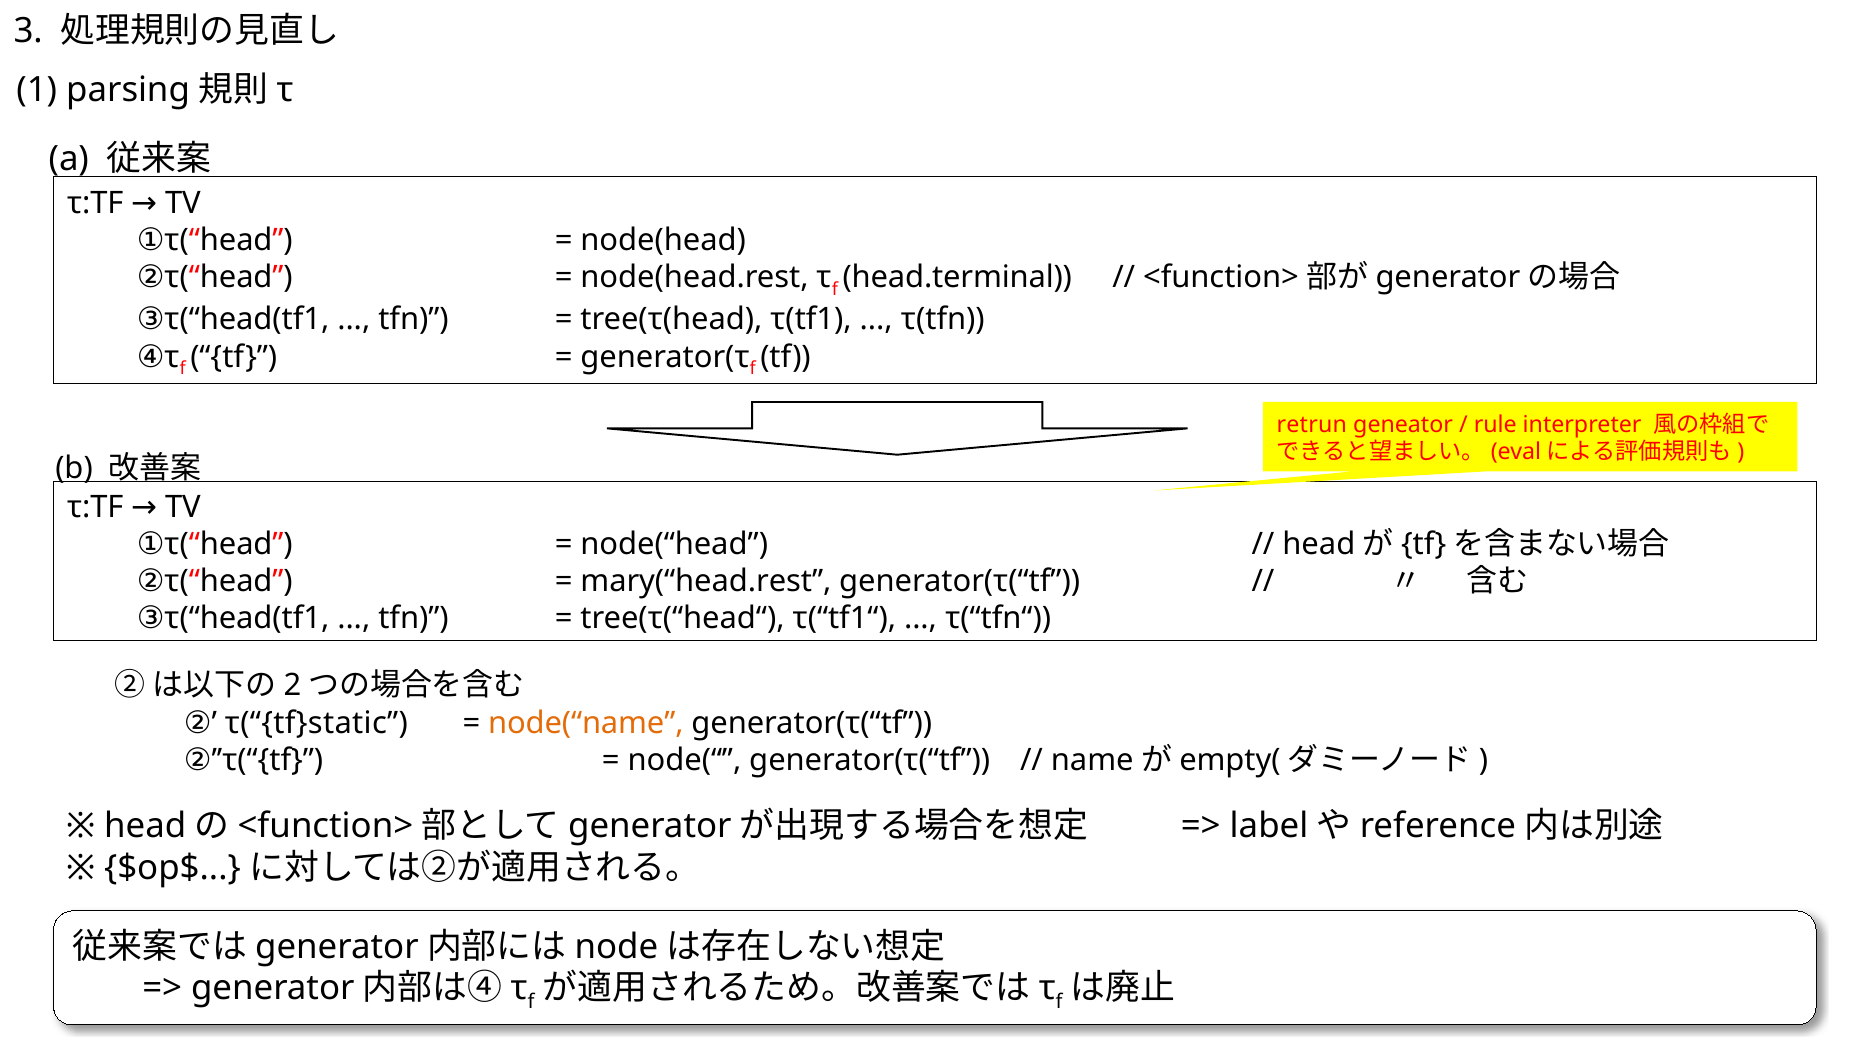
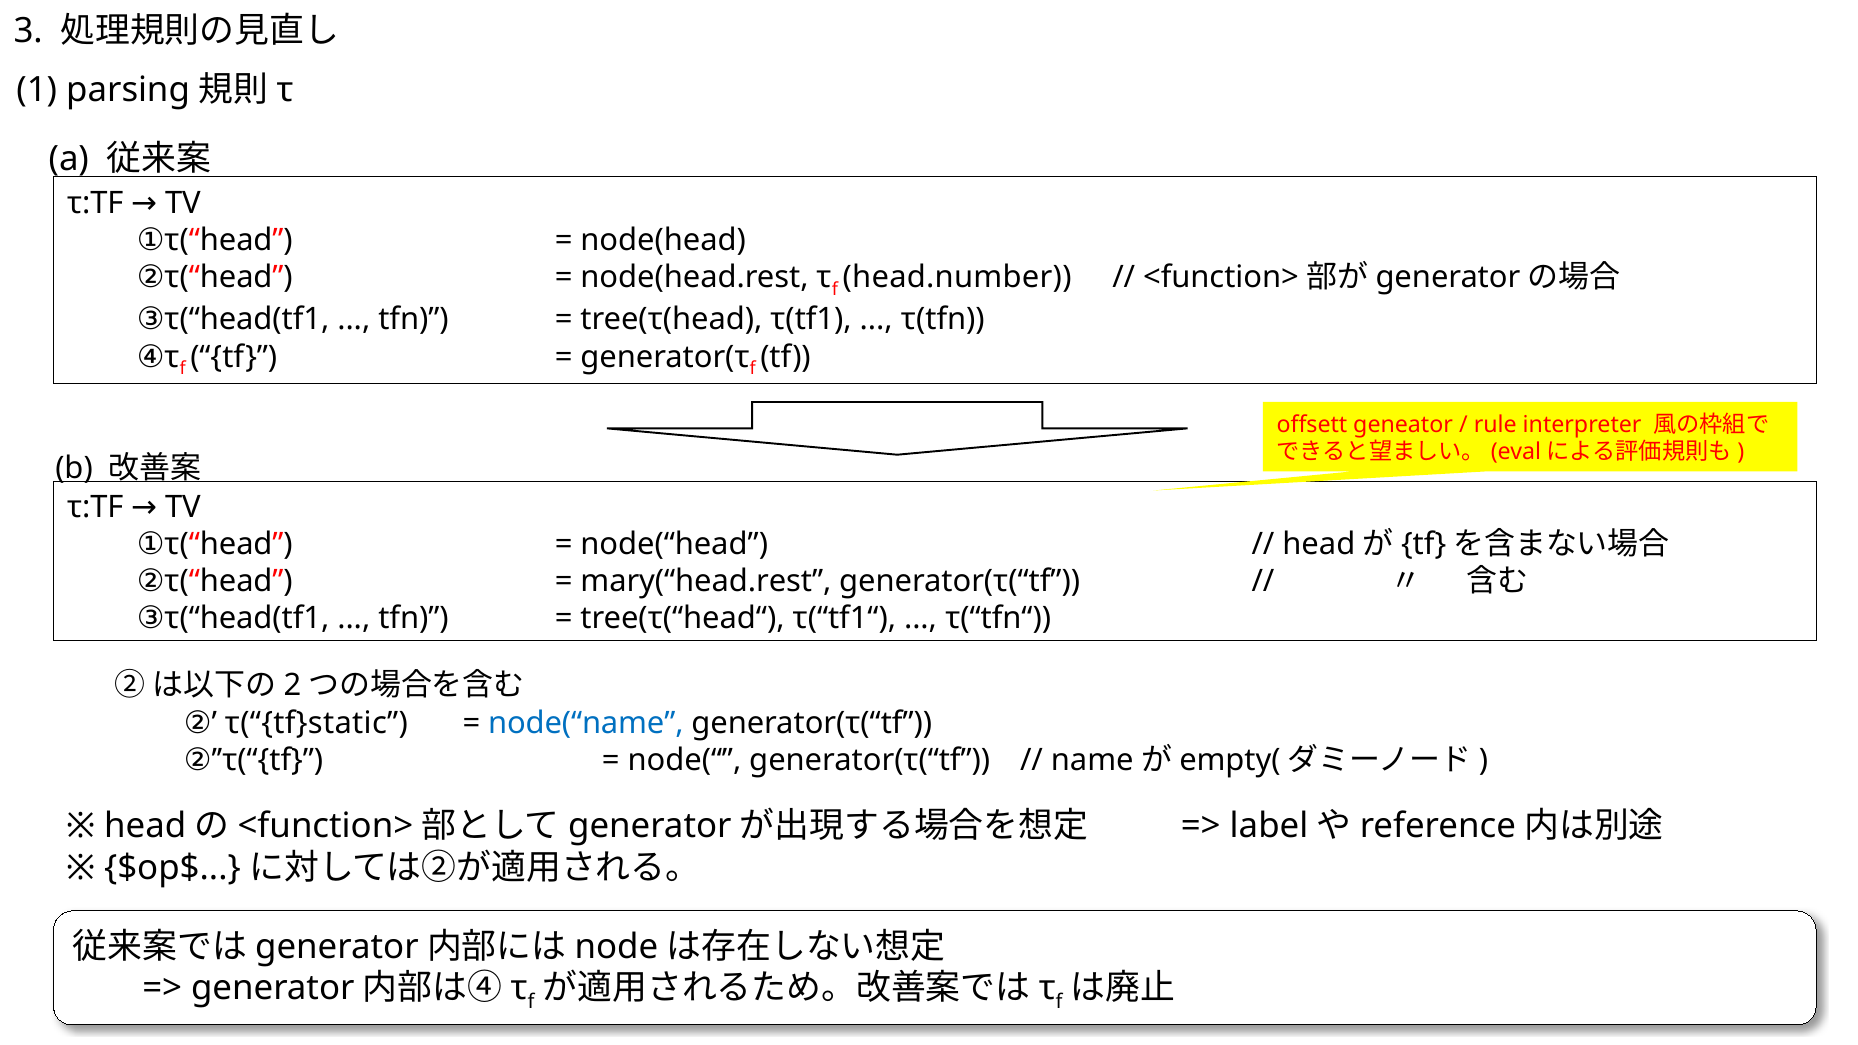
head.terminal: head.terminal -> head.number (957, 277)
retrun: retrun -> offsett (1312, 424)
node(“name colour: orange -> blue (586, 723)
